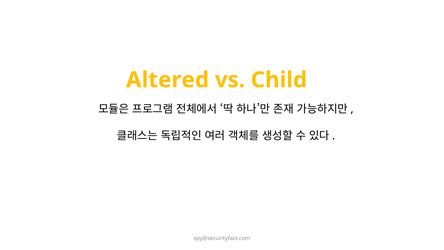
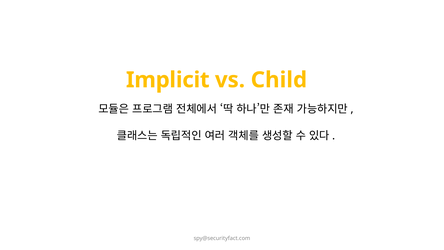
Altered: Altered -> Implicit (168, 80)
